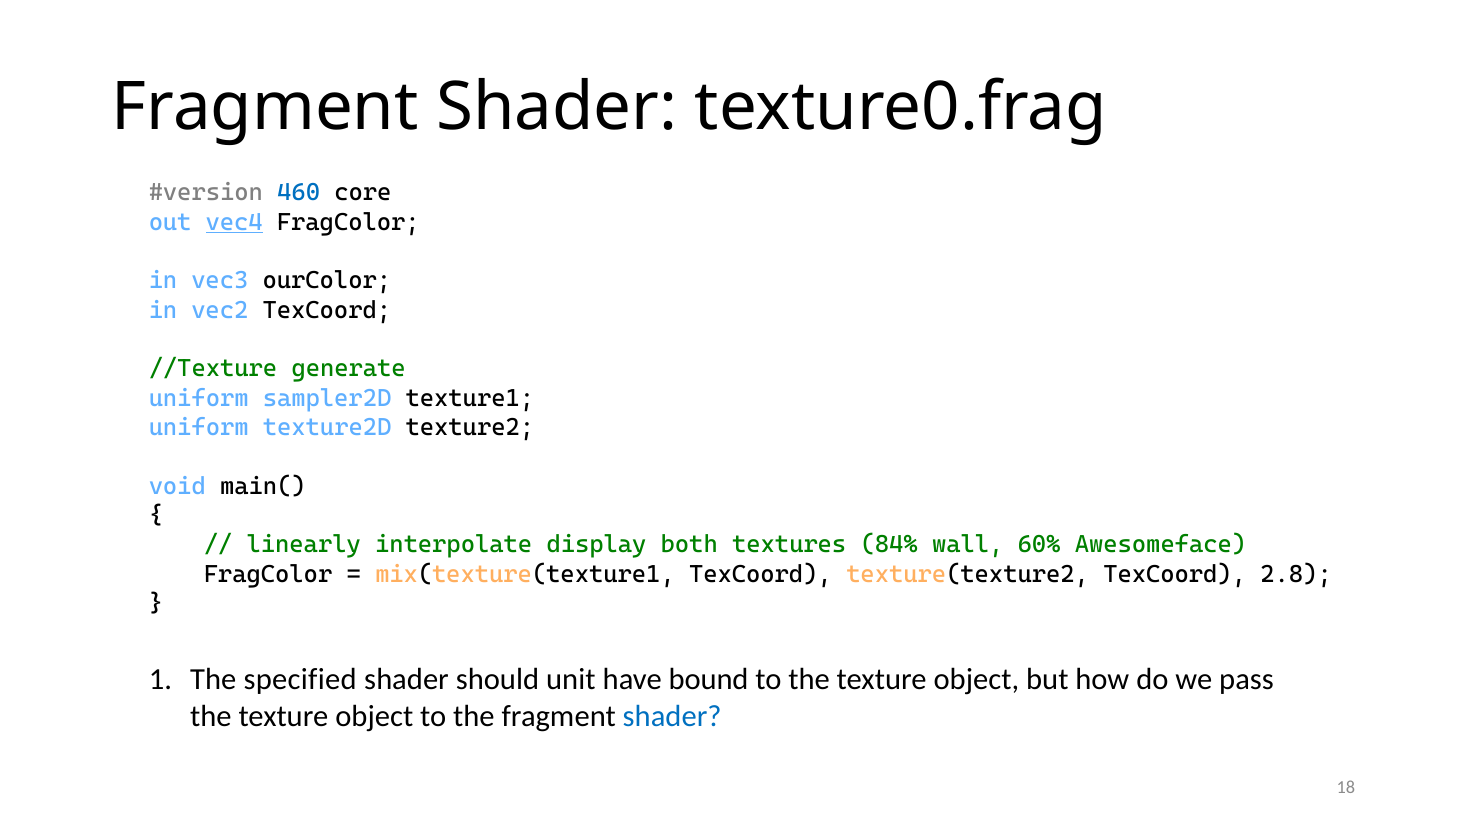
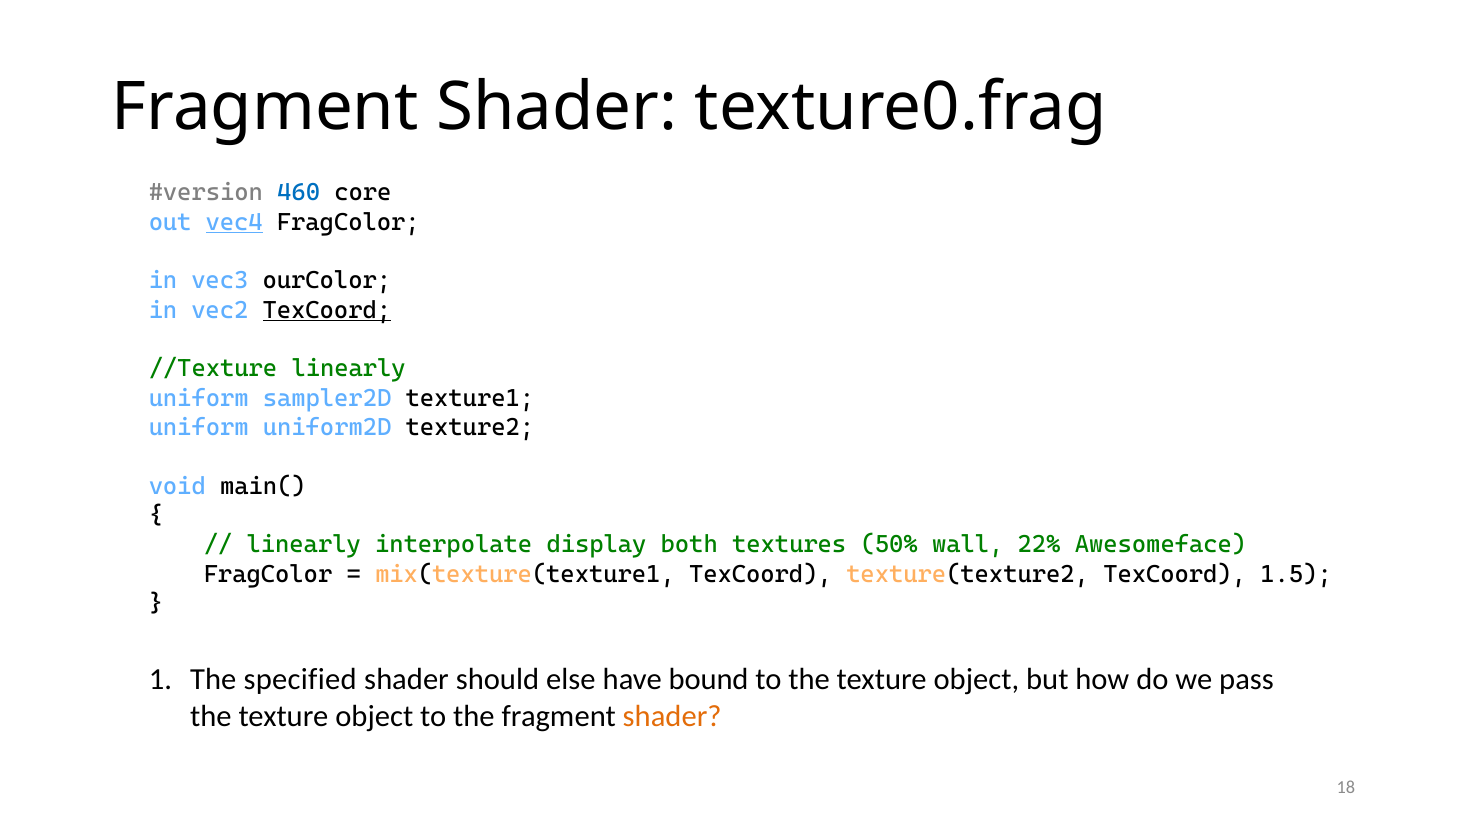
TexCoord underline: none -> present (327, 310)
//Texture generate: generate -> linearly (349, 369)
texture2D: texture2D -> uniform2D (327, 427)
84%: 84% -> 50% (889, 545)
60%: 60% -> 22% (1039, 545)
2.8: 2.8 -> 1.5 (1296, 574)
unit: unit -> else (571, 680)
shader colour: blue -> orange (672, 717)
